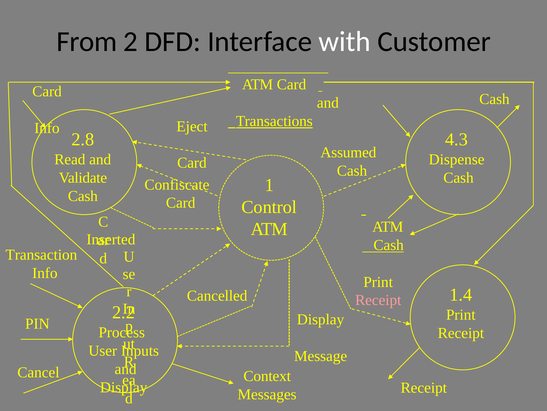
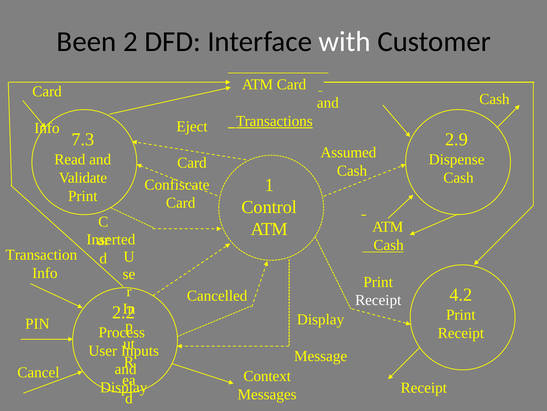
From: From -> Been (87, 42)
2.8: 2.8 -> 7.3 (83, 139)
4.3: 4.3 -> 2.9 (456, 139)
Cash: Cash -> Print (83, 196)
1.4: 1.4 -> 4.2 (461, 294)
Receipt colour: pink -> white (378, 300)
